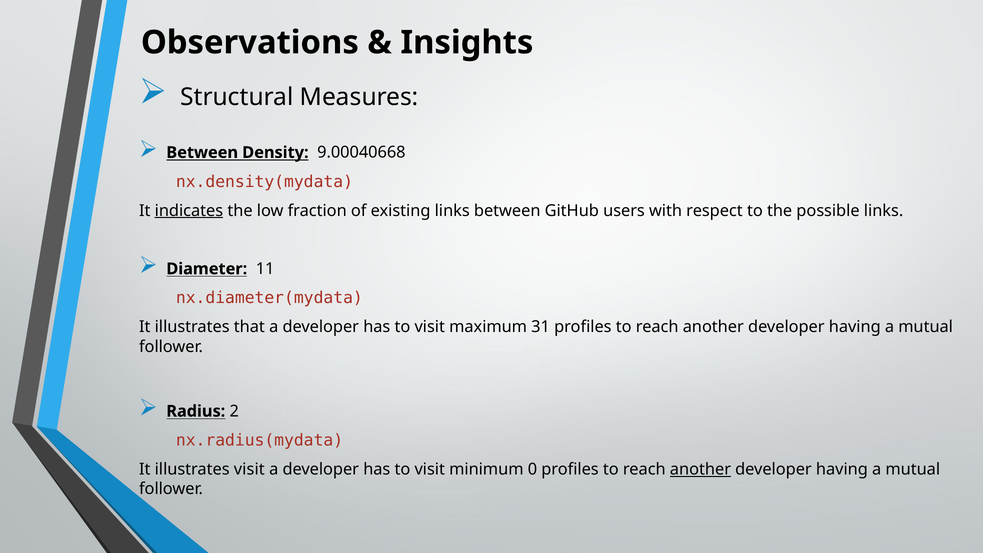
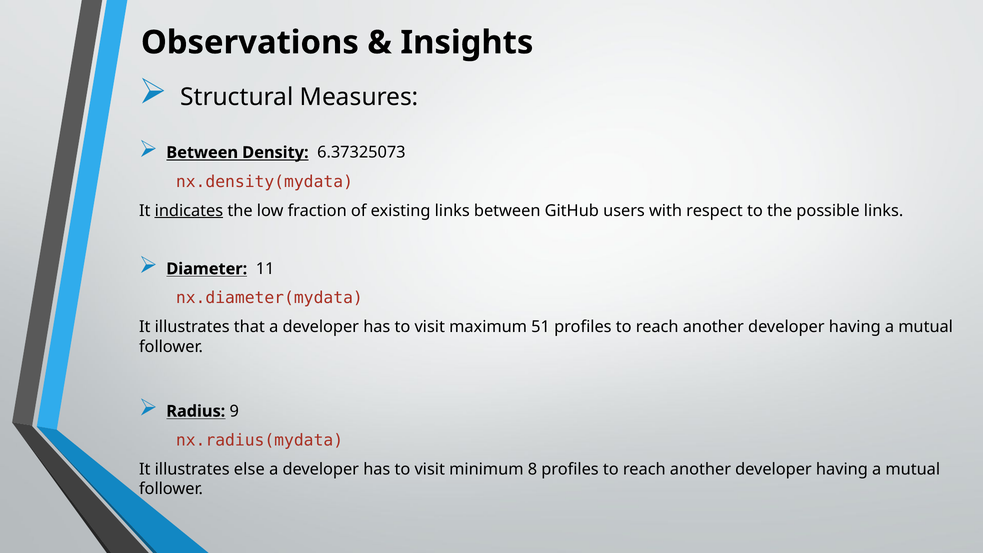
9.00040668: 9.00040668 -> 6.37325073 (361, 152)
31: 31 -> 51 (541, 327)
2: 2 -> 9 (234, 411)
illustrates visit: visit -> else (249, 469)
0: 0 -> 8 (532, 469)
another underline: present -> none (700, 469)
